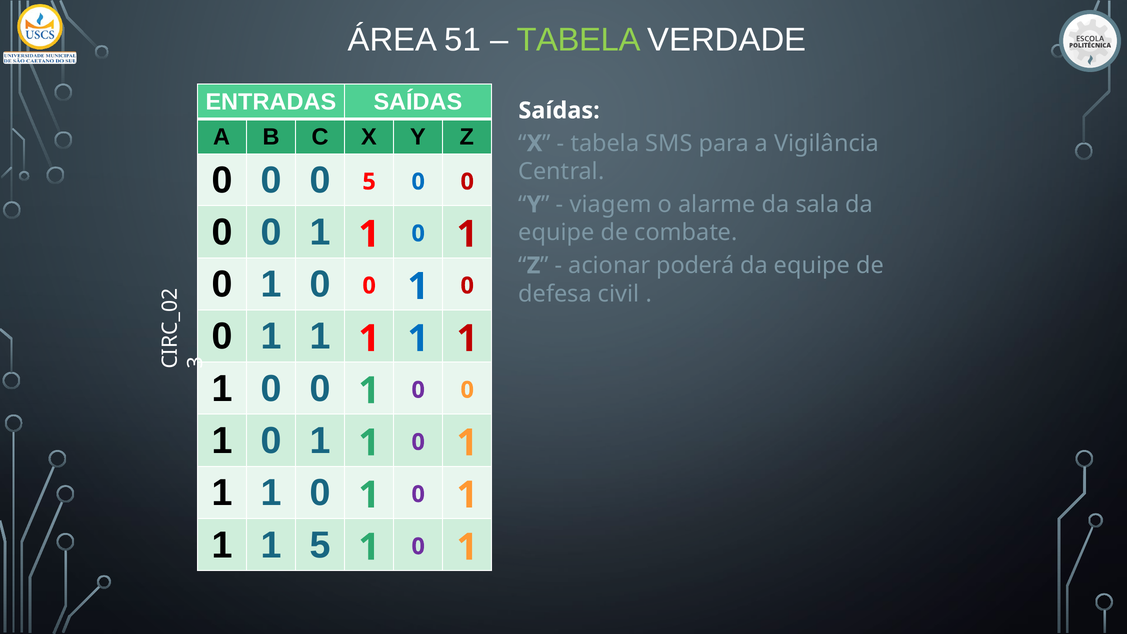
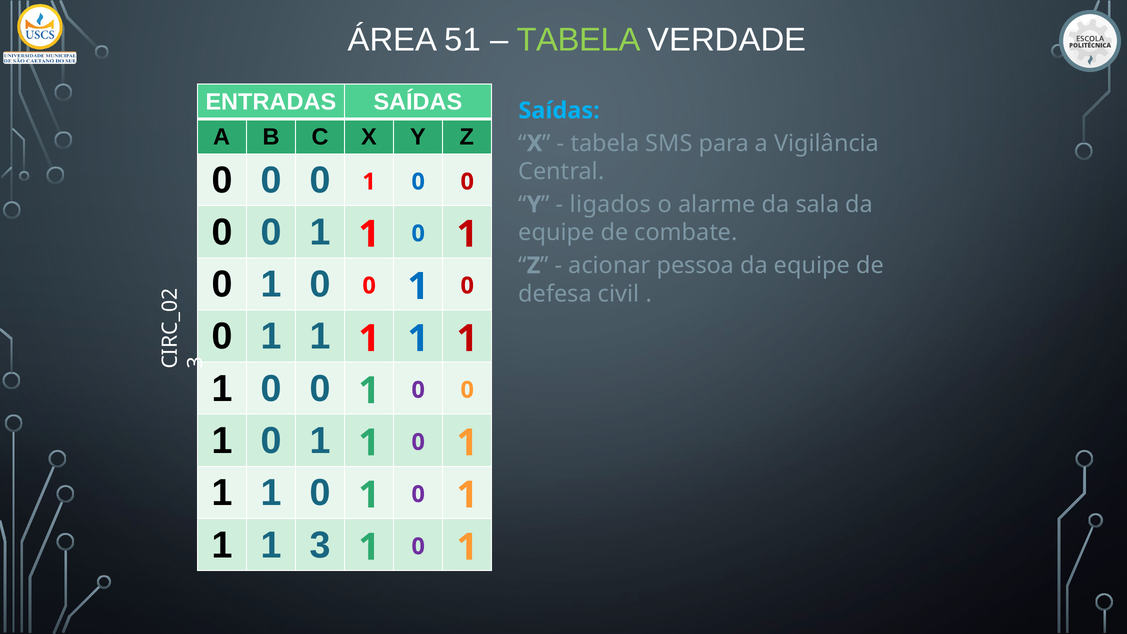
Saídas colour: white -> light blue (559, 111)
5: 5 -> 1 (369, 182)
viagem: viagem -> ligados (611, 205)
poderá: poderá -> pessoa (695, 266)
1 5: 5 -> 3 (320, 545)
